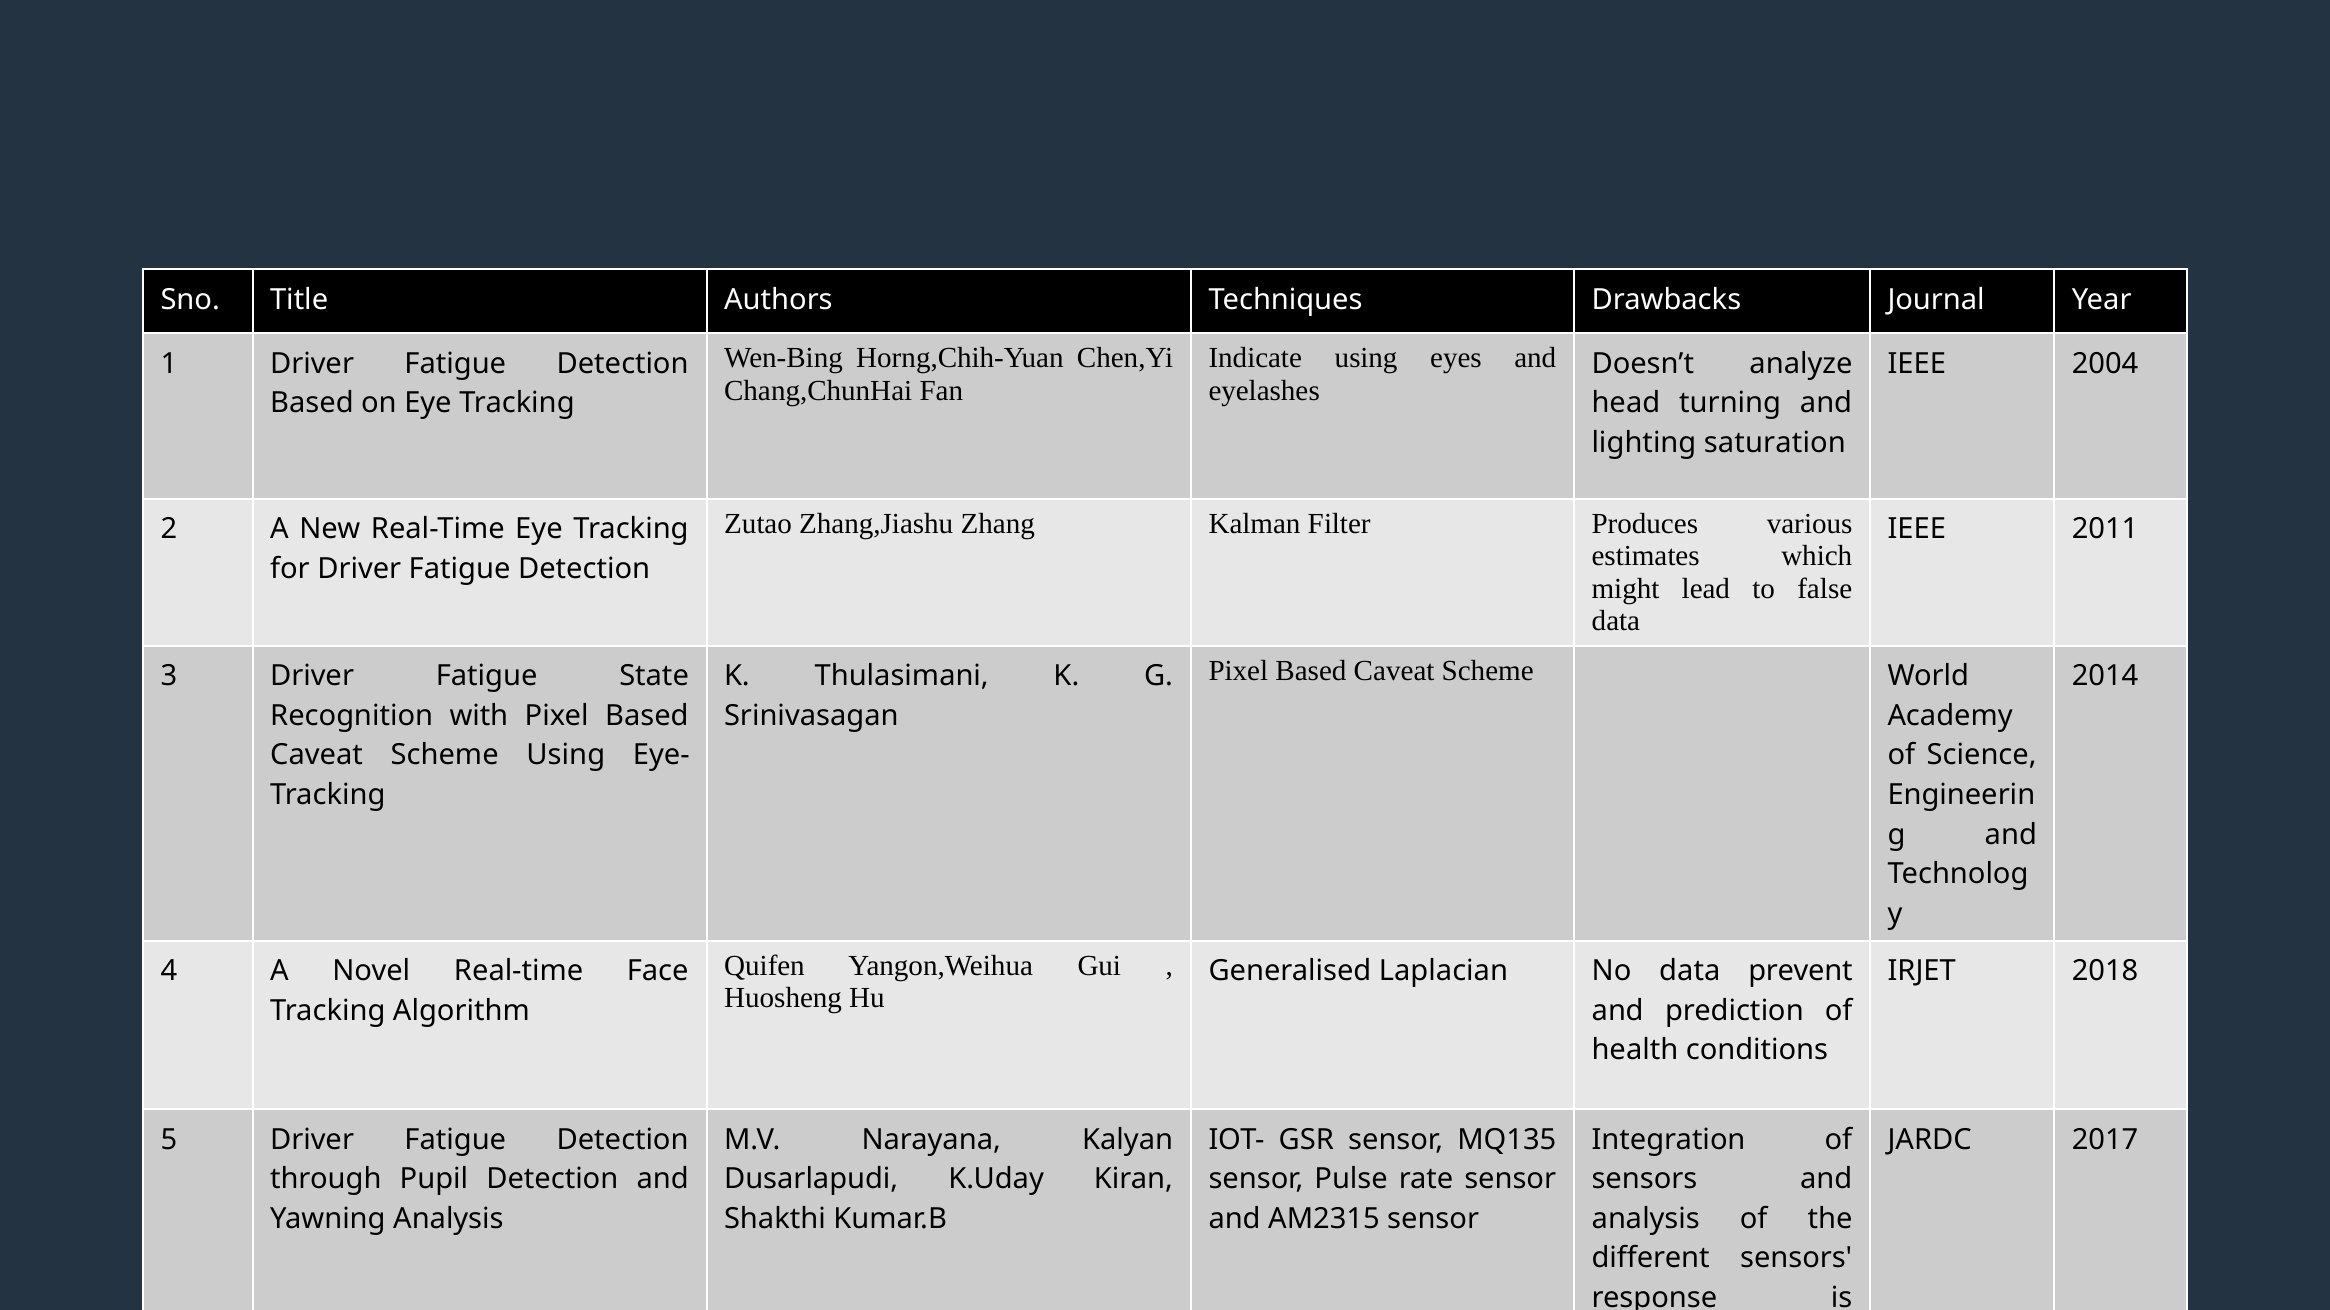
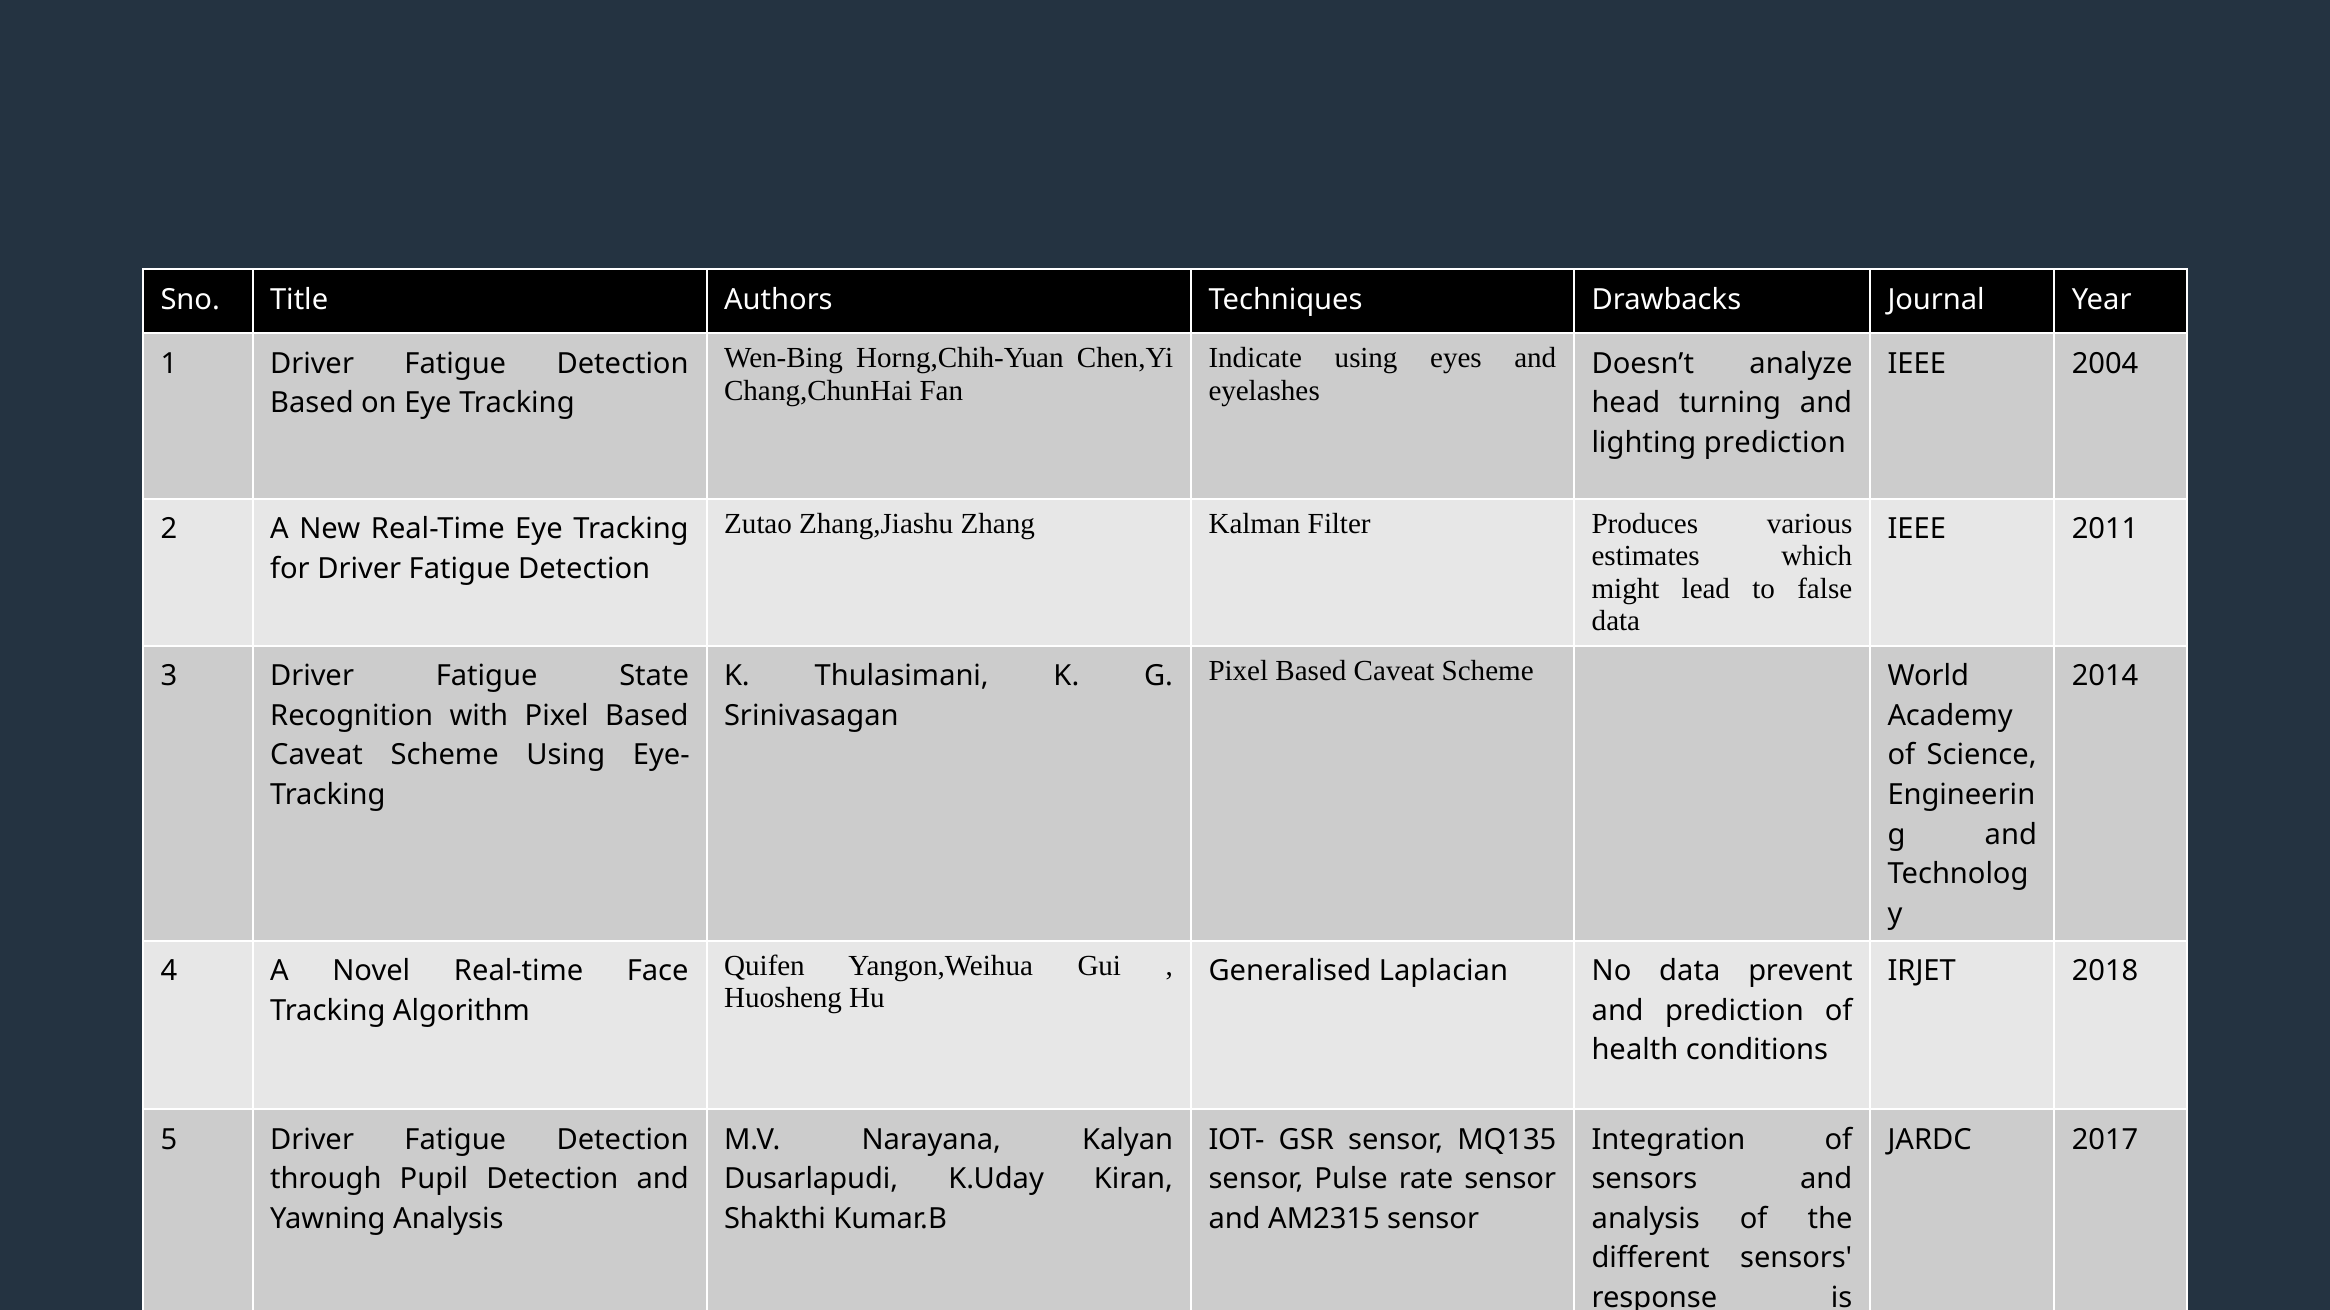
lighting saturation: saturation -> prediction (1775, 443)
